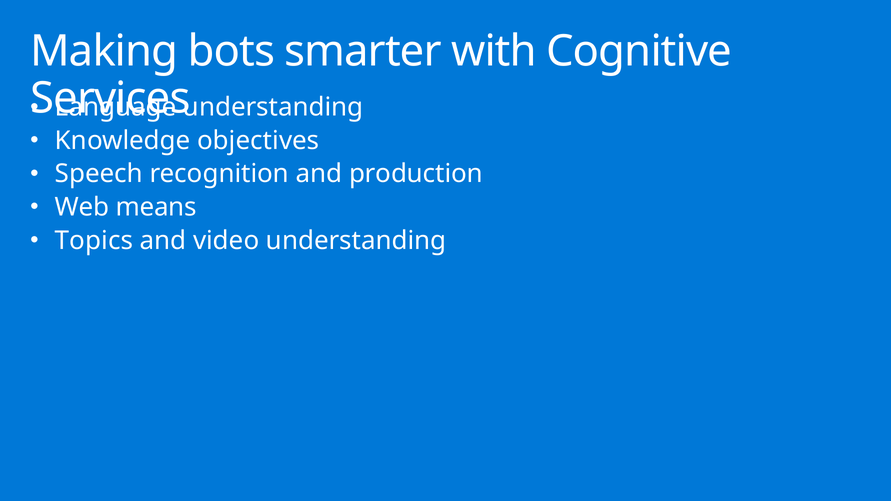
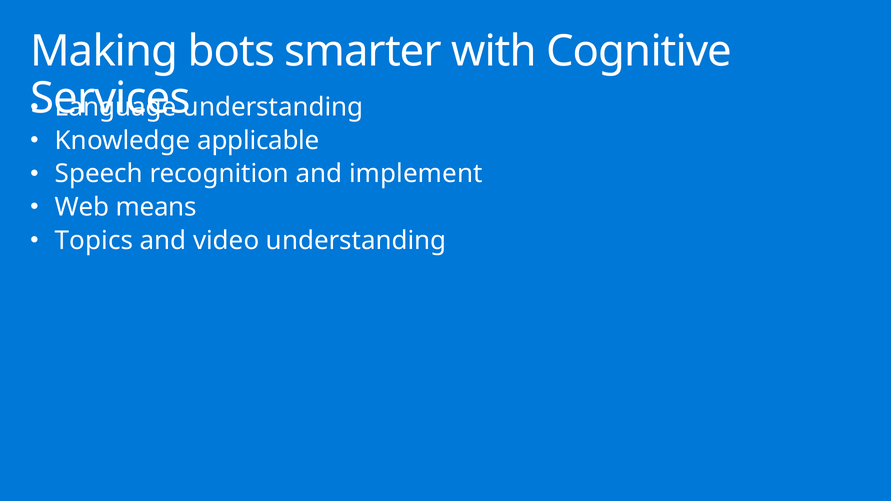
objectives: objectives -> applicable (258, 141)
production: production -> implement (416, 174)
